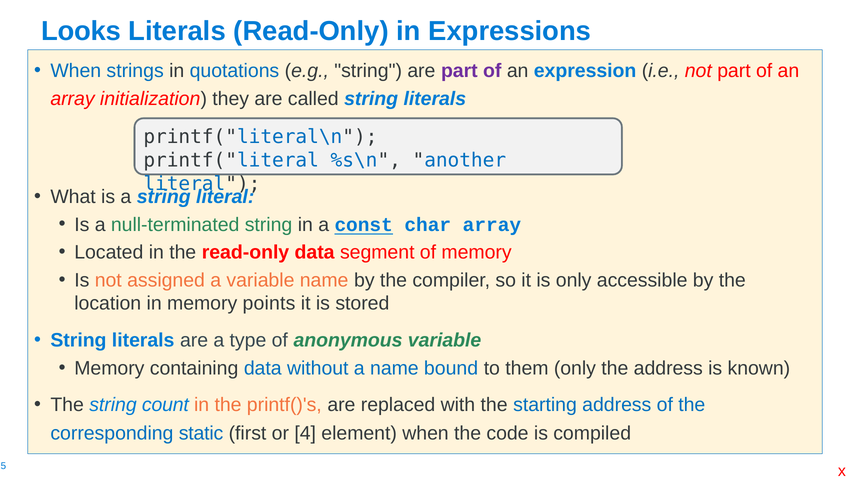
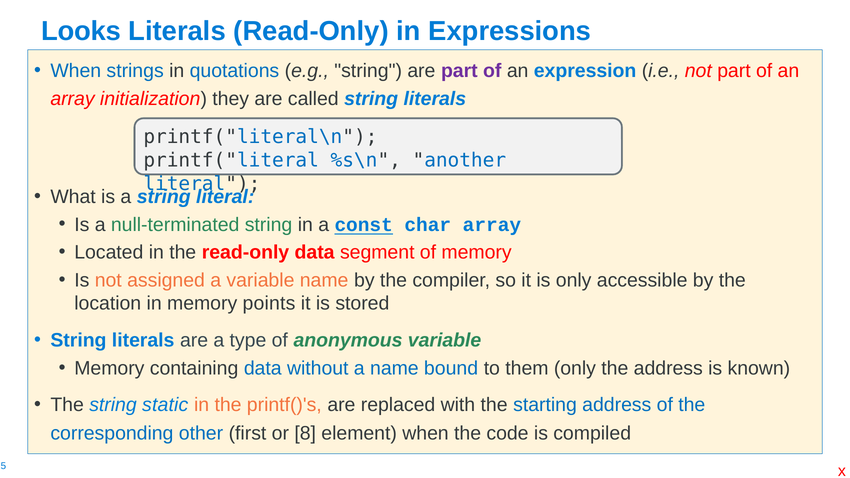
count: count -> static (165, 405)
static: static -> other (201, 433)
4: 4 -> 8 (305, 433)
